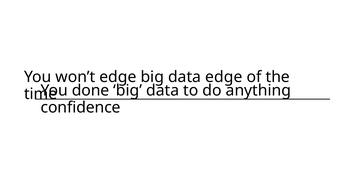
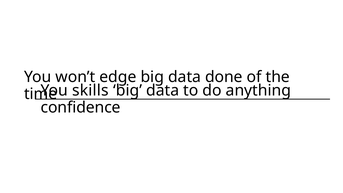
data edge: edge -> done (224, 77)
done: done -> skills (90, 90)
